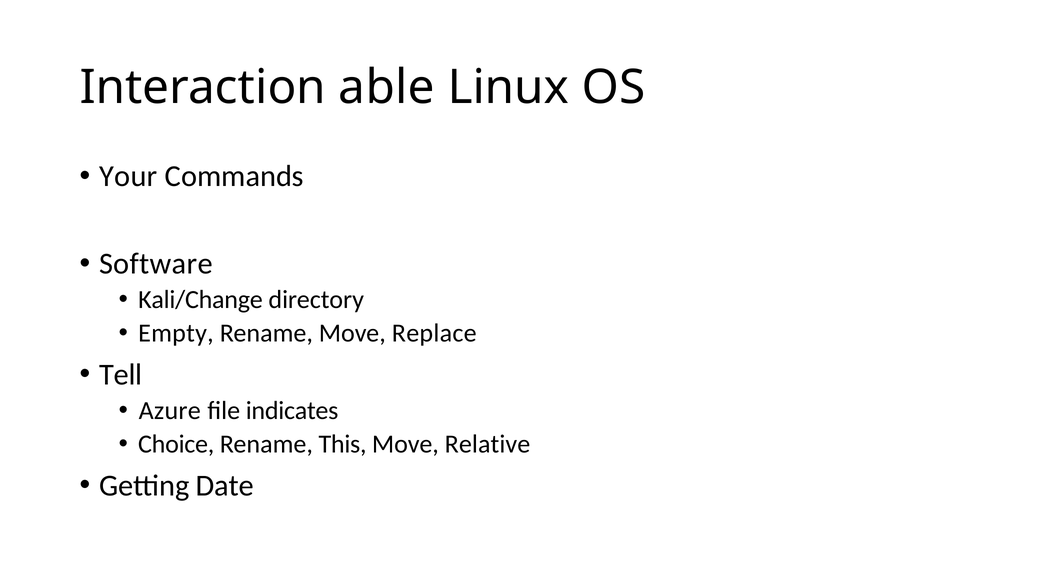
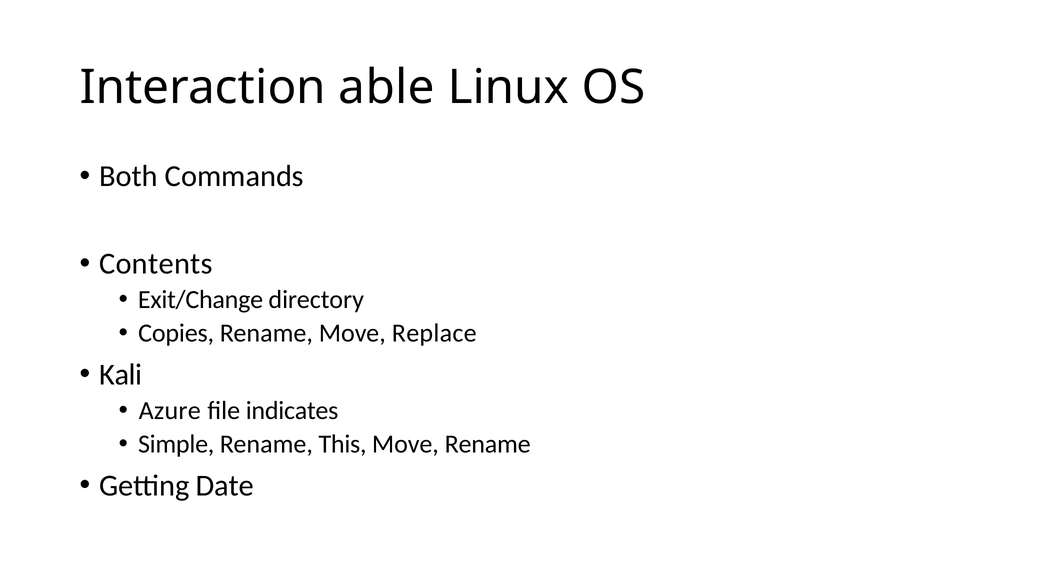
Your: Your -> Both (128, 176)
Software: Software -> Contents (156, 264)
Kali/Change: Kali/Change -> Exit/Change (201, 300)
Empty: Empty -> Copies (176, 333)
Tell: Tell -> Kali (121, 374)
Choice: Choice -> Simple (176, 444)
Move Relative: Relative -> Rename (488, 444)
